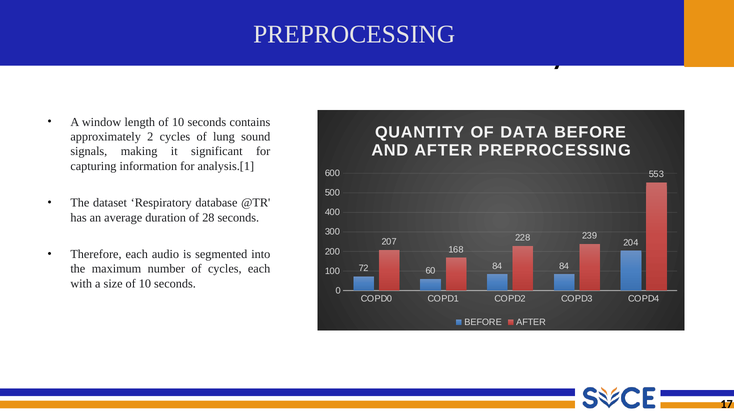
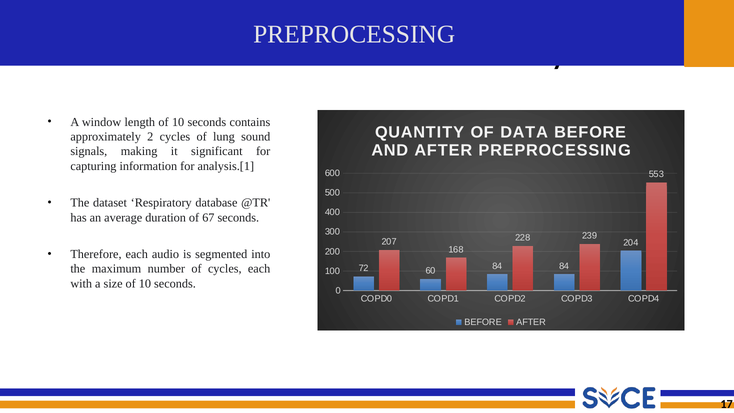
28: 28 -> 67 (208, 217)
